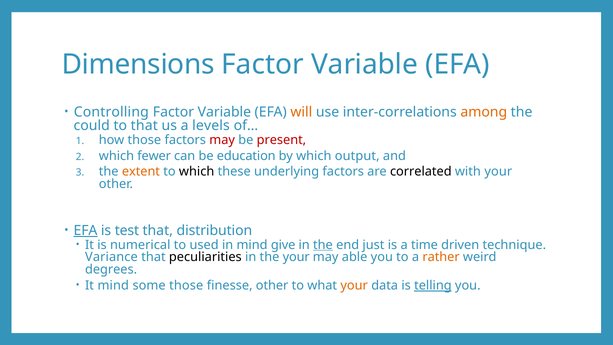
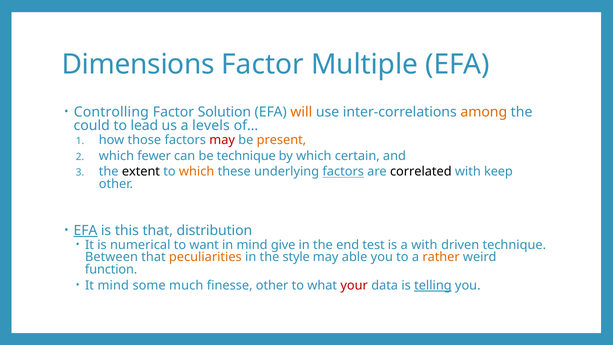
Variable: Variable -> Multiple (365, 65)
Variable: Variable -> Solution (224, 112)
to that: that -> lead (144, 126)
present colour: red -> orange (281, 140)
be education: education -> technique (246, 156)
output: output -> certain (357, 156)
extent colour: orange -> black (141, 172)
which colour: black -> orange (197, 172)
factors underline: none -> present (343, 172)
with your: your -> keep (498, 172)
test: test -> this (127, 230)
used: used -> want (204, 245)
the underline: present -> none (323, 245)
just: just -> test (374, 245)
a time: time -> with (424, 245)
Variance: Variance -> Between (111, 257)
peculiarities colour: black -> orange (205, 257)
the your: your -> style (296, 257)
degrees: degrees -> function (111, 270)
some those: those -> much (186, 285)
your colour: orange -> red (354, 285)
